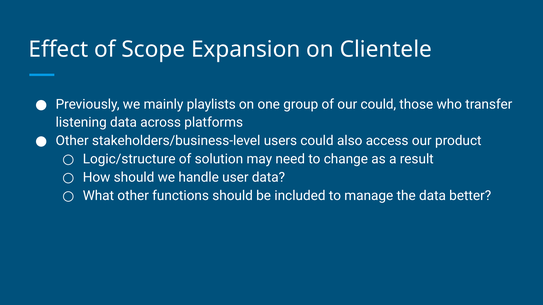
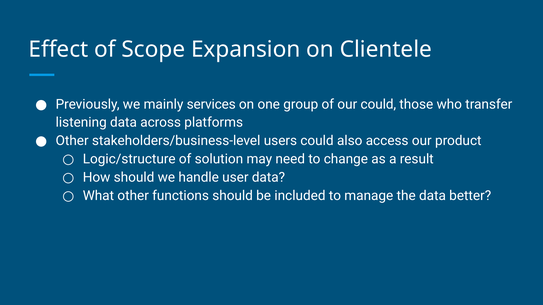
playlists: playlists -> services (211, 104)
